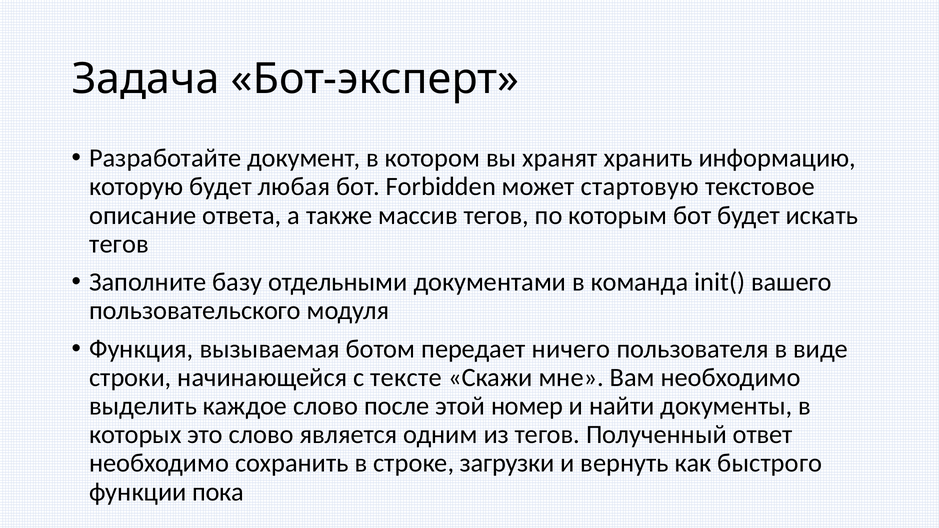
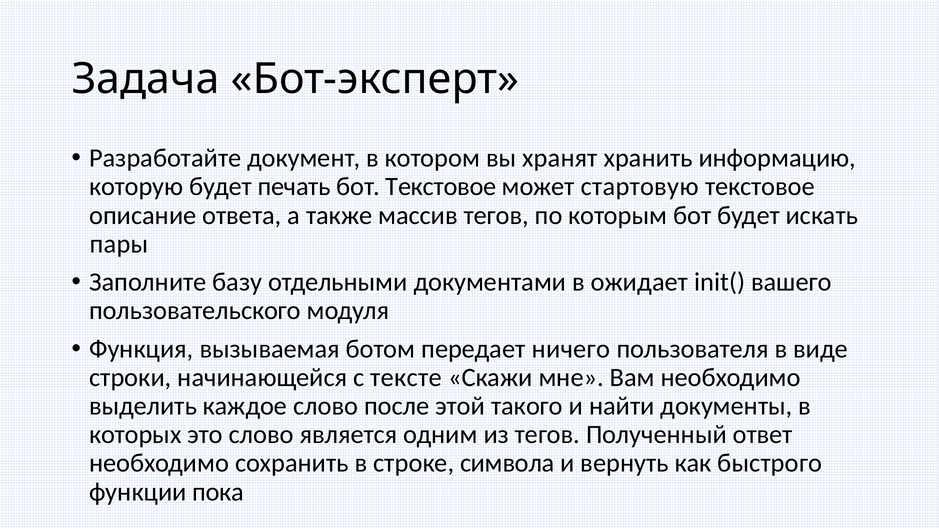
любая: любая -> печать (294, 187)
бот Forbidden: Forbidden -> Текстовое (441, 187)
тегов: тегов -> пары (119, 244)
команда: команда -> ожидает (639, 282)
номер: номер -> такого (527, 406)
загрузки: загрузки -> символа (507, 463)
